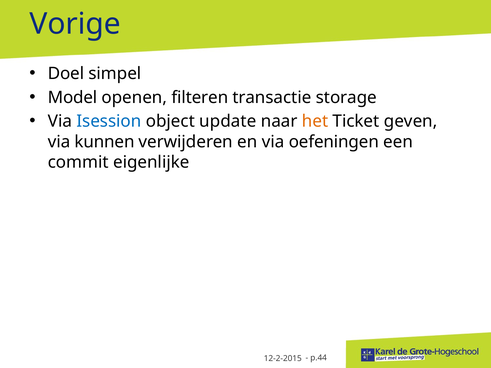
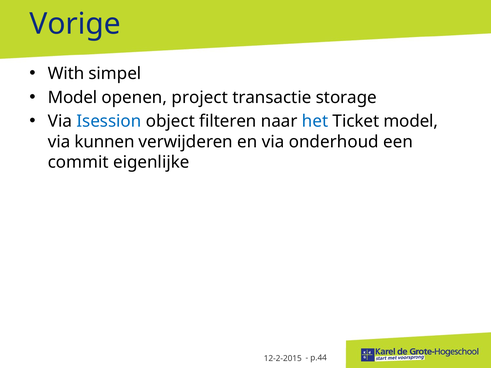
Doel: Doel -> With (66, 74)
filteren: filteren -> project (200, 98)
update: update -> filteren (228, 121)
het colour: orange -> blue (315, 121)
Ticket geven: geven -> model (411, 121)
oefeningen: oefeningen -> onderhoud (334, 142)
